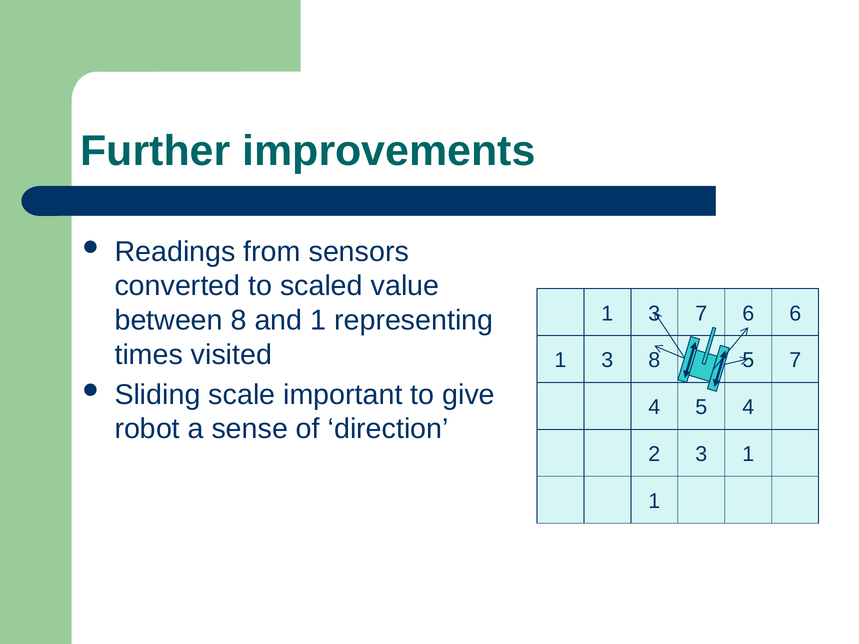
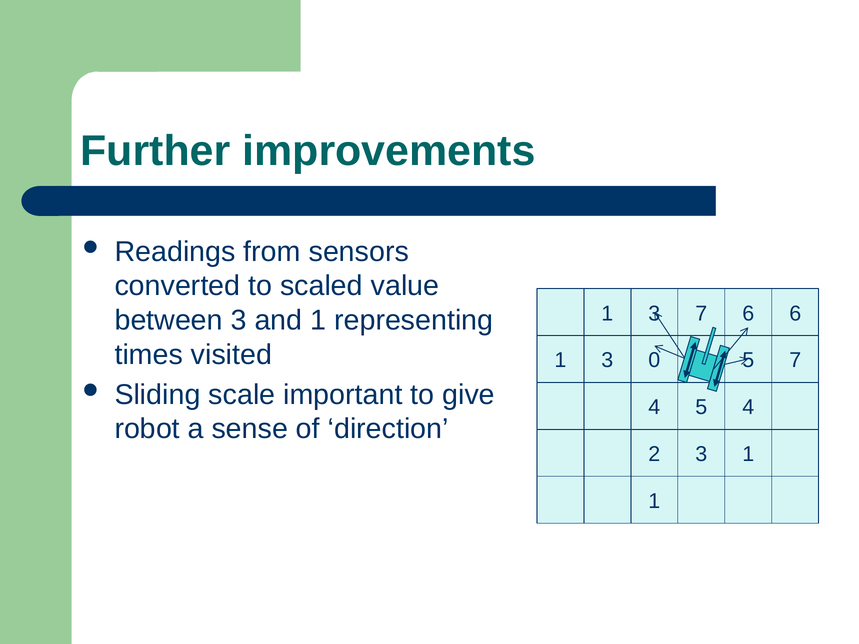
between 8: 8 -> 3 (239, 320)
3 8: 8 -> 0 (654, 361)
